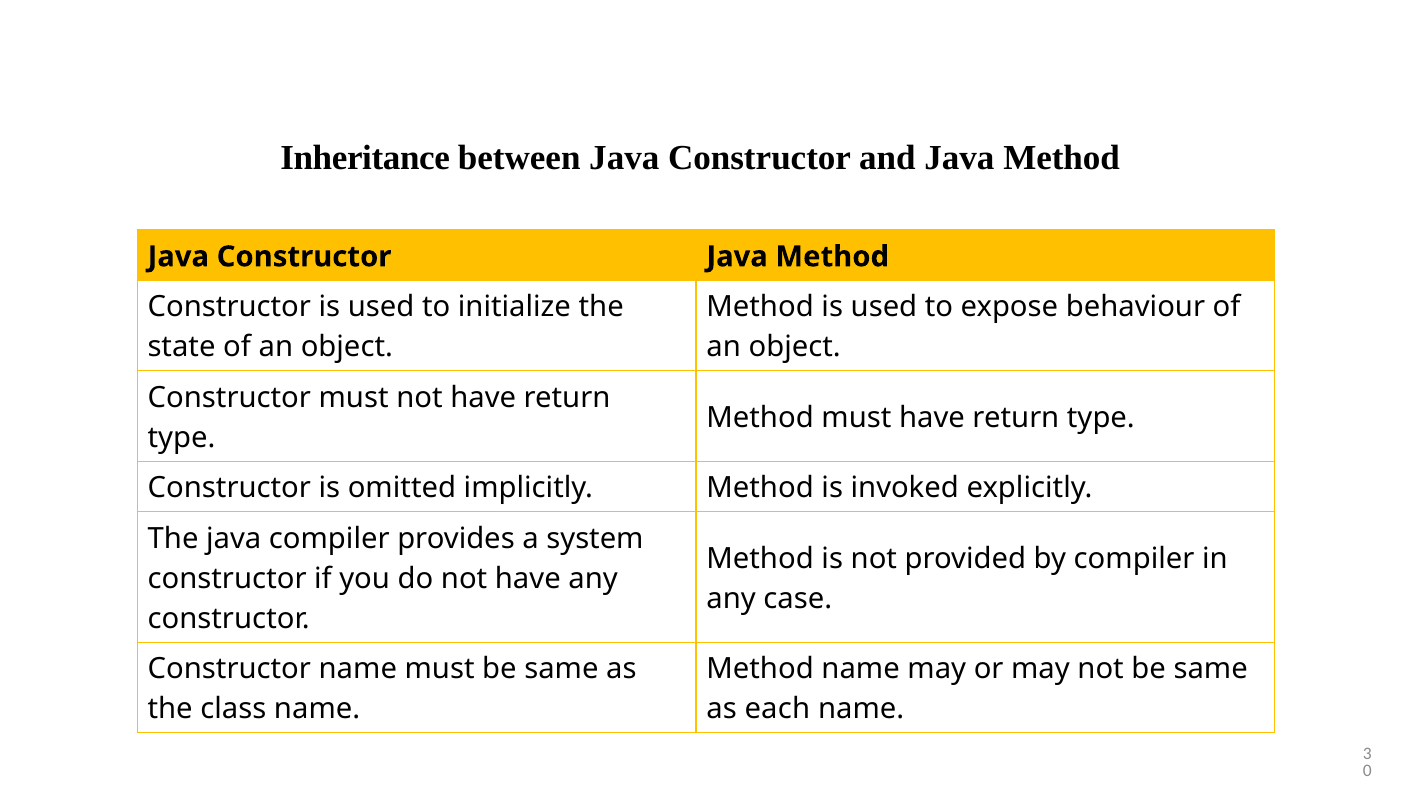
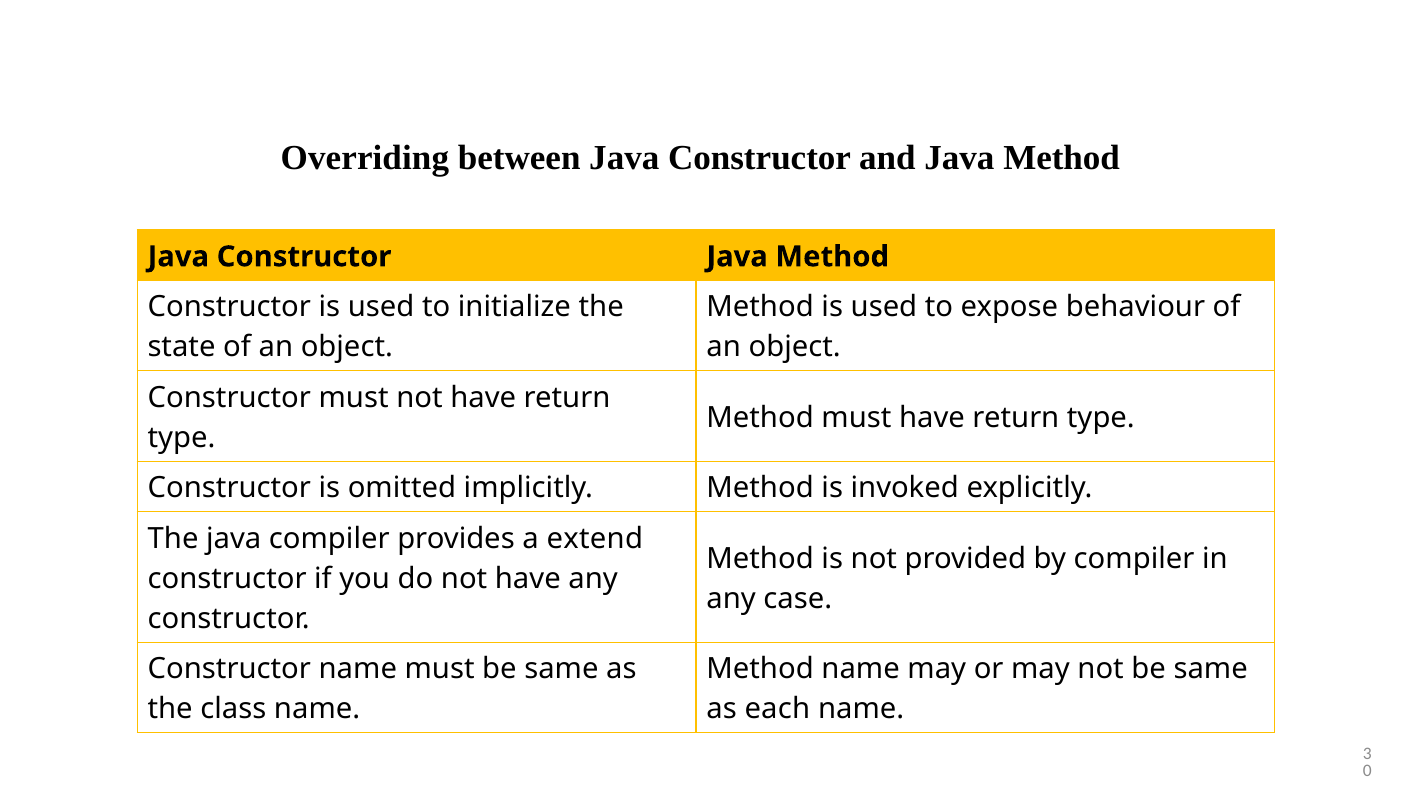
Inheritance: Inheritance -> Overriding (365, 158)
system: system -> extend (595, 538)
